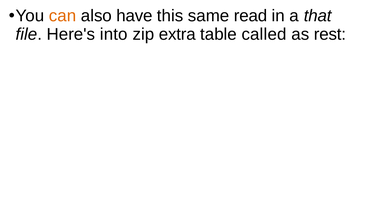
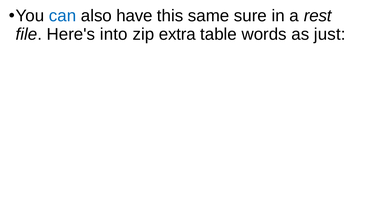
can colour: orange -> blue (63, 16)
read: read -> sure (250, 16)
that: that -> rest (318, 16)
called: called -> words (264, 34)
rest: rest -> just (330, 34)
